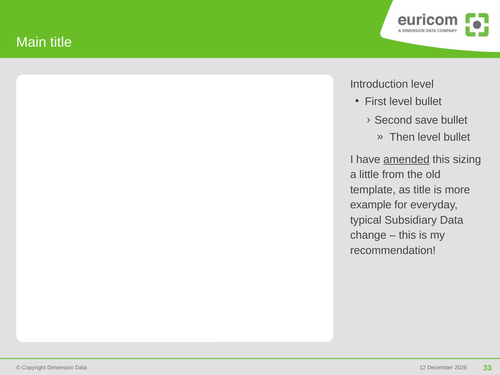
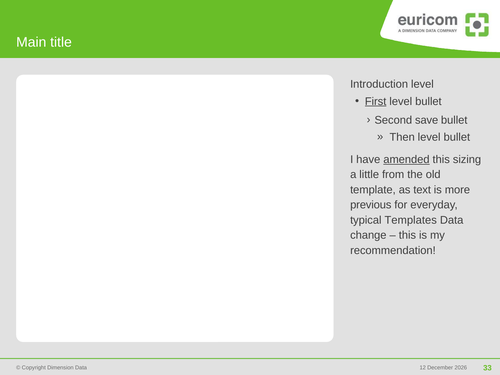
First underline: none -> present (376, 101)
as title: title -> text (422, 190)
example: example -> previous (371, 205)
Subsidiary: Subsidiary -> Templates (411, 220)
